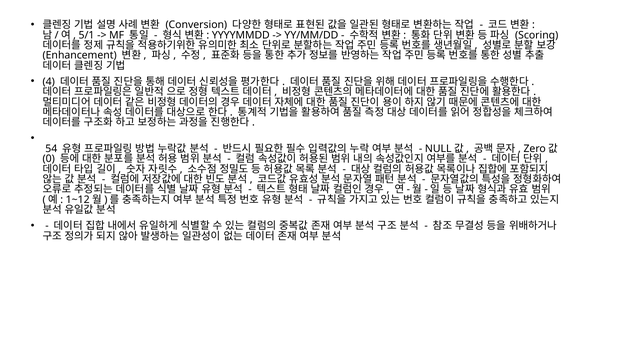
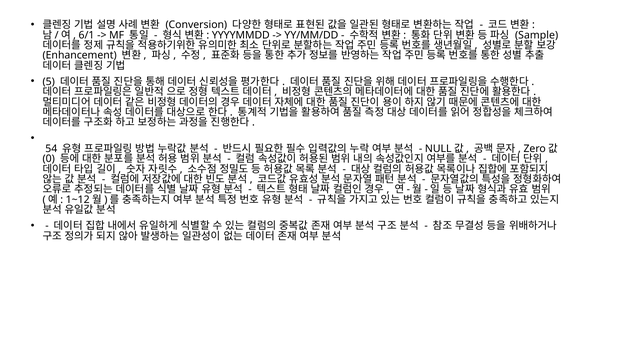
5/1: 5/1 -> 6/1 (87, 35)
Scoring: Scoring -> Sample (537, 35)
4: 4 -> 5 (49, 82)
